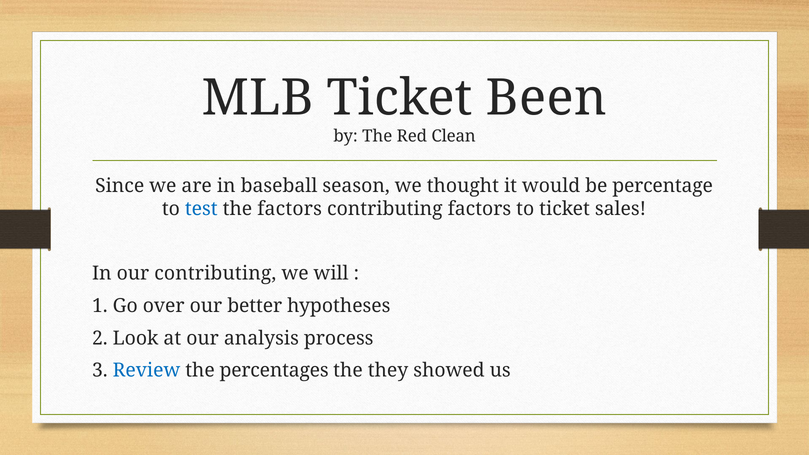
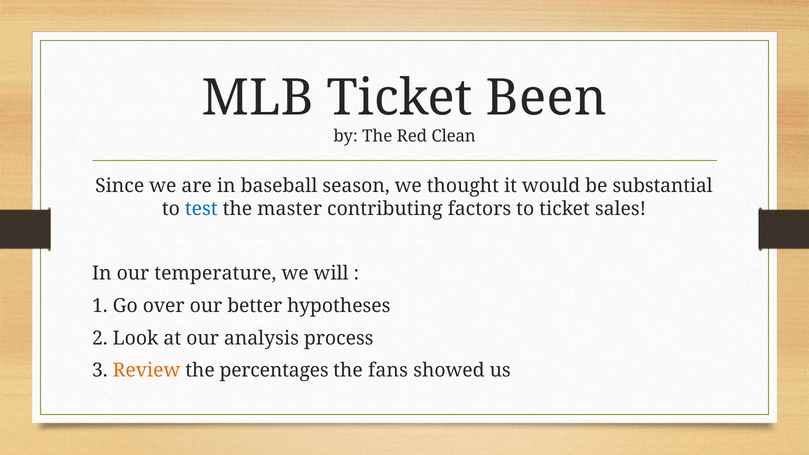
percentage: percentage -> substantial (663, 186)
the factors: factors -> master (290, 209)
our contributing: contributing -> temperature (215, 274)
Review colour: blue -> orange (146, 371)
they: they -> fans (388, 371)
